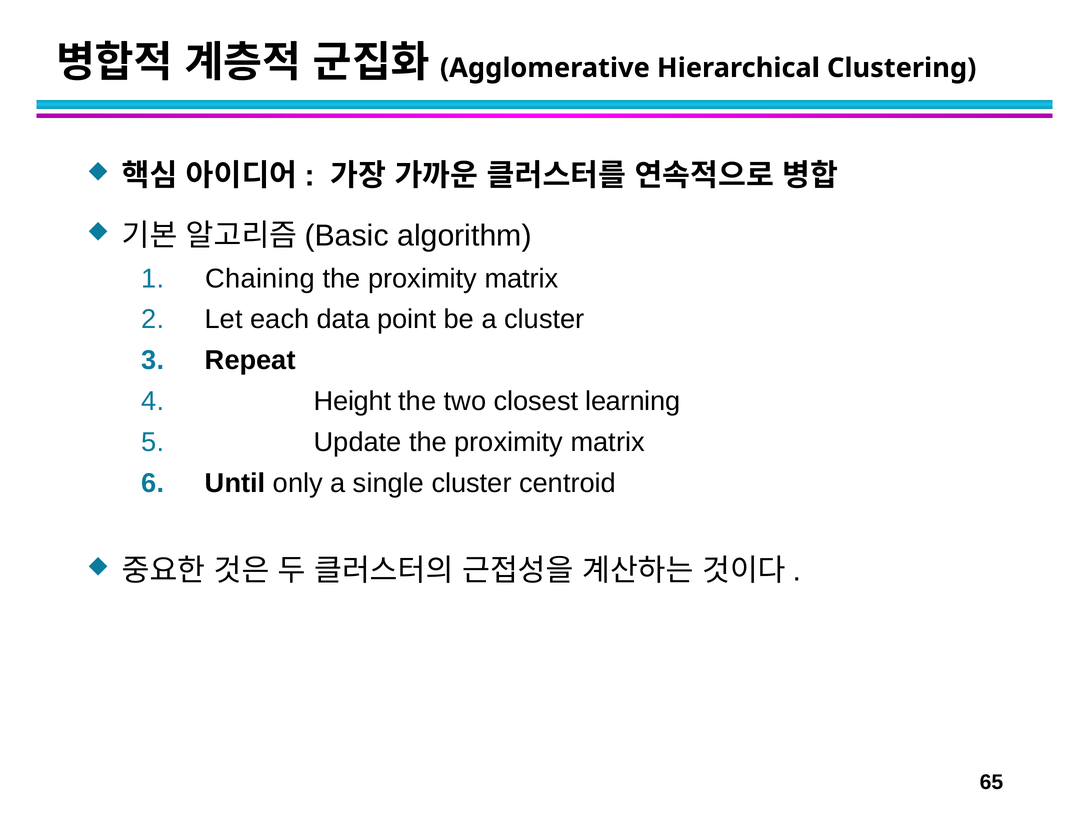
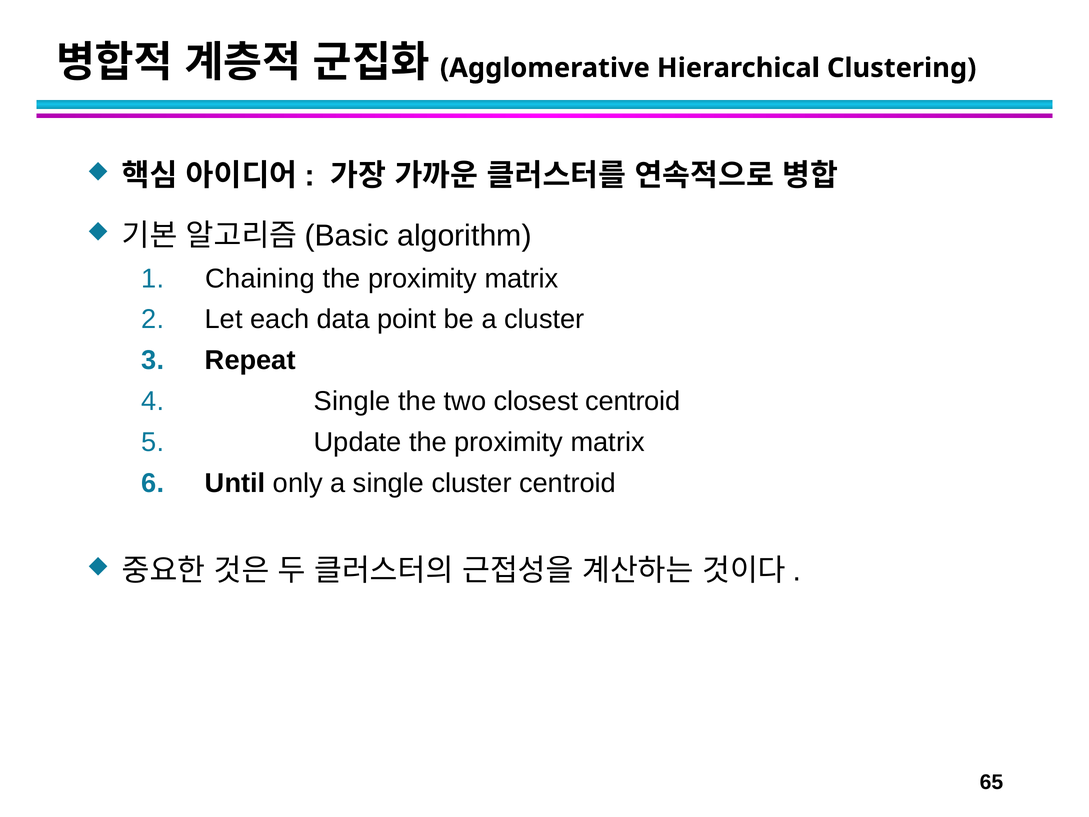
Height: Height -> Single (352, 401)
closest learning: learning -> centroid (633, 401)
